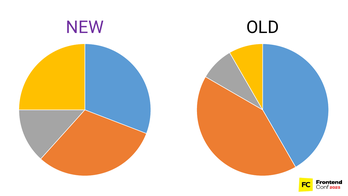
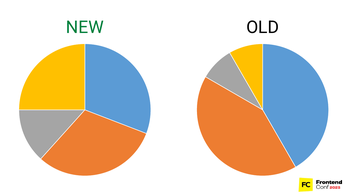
NEW colour: purple -> green (85, 27)
